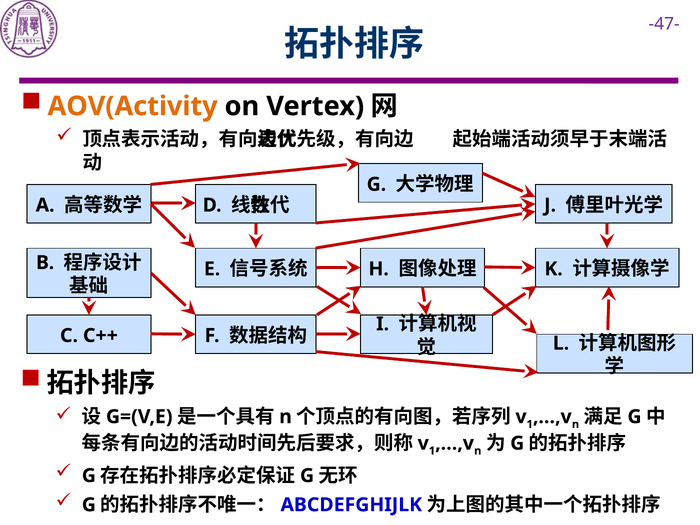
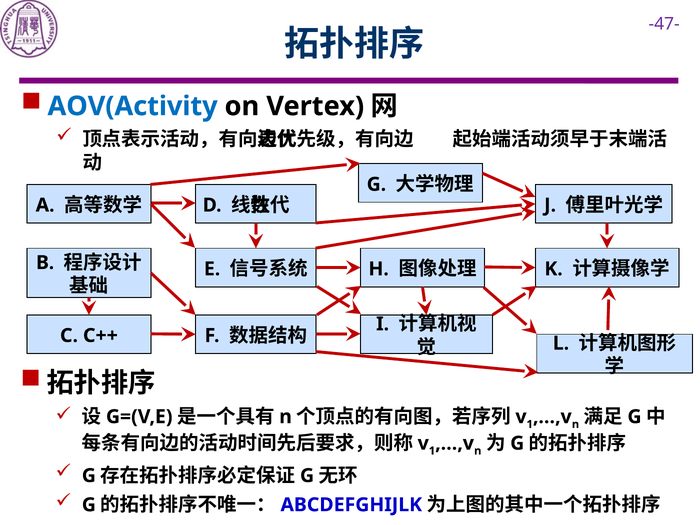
AOV(Activity colour: orange -> blue (133, 106)
